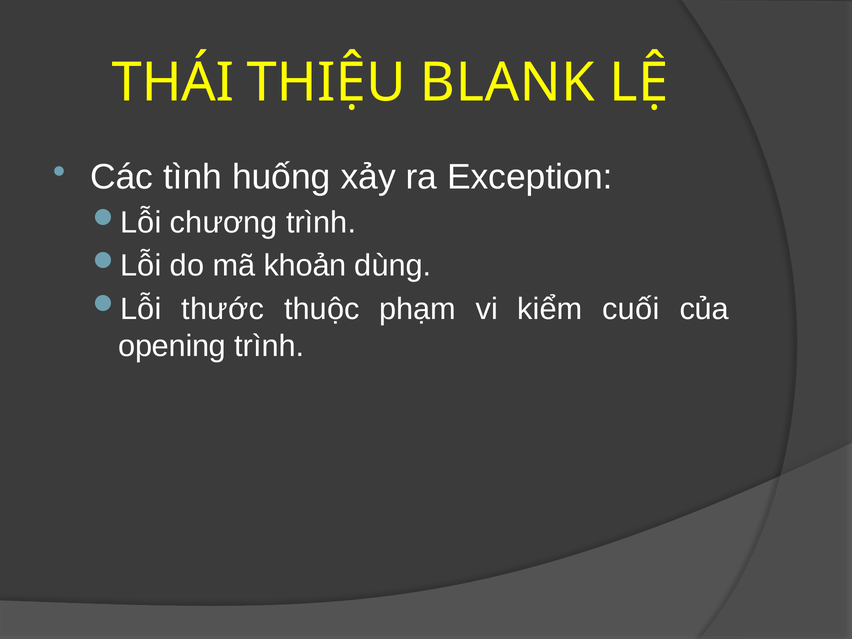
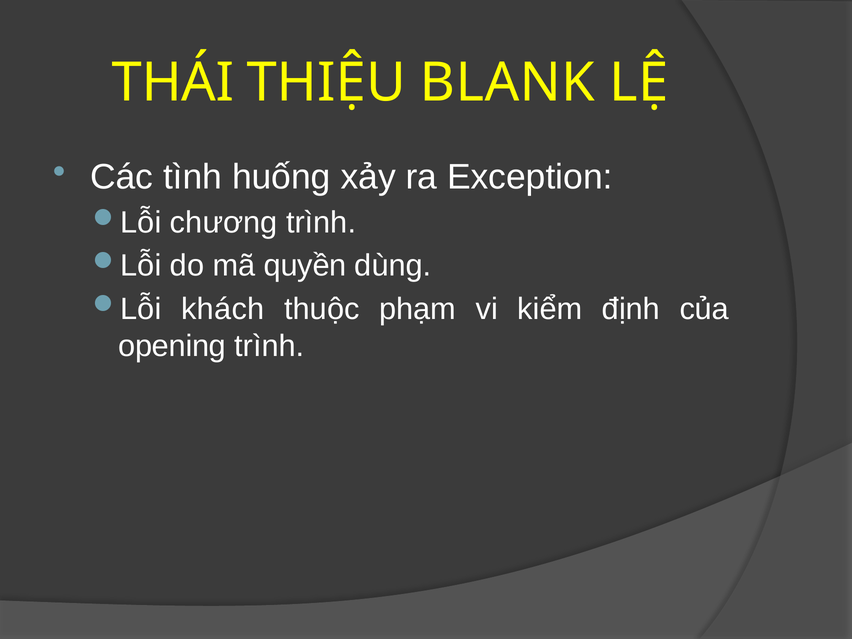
khoản: khoản -> quyền (305, 266)
thước: thước -> khách (223, 309)
cuối: cuối -> định (631, 309)
